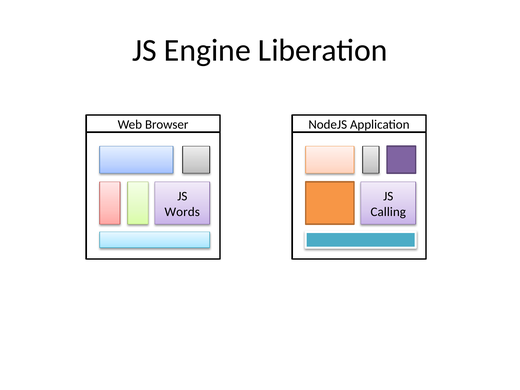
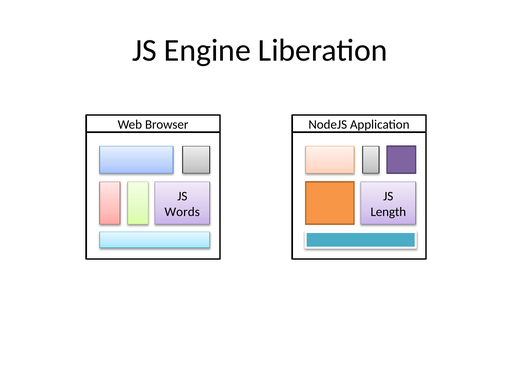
Calling: Calling -> Length (388, 212)
